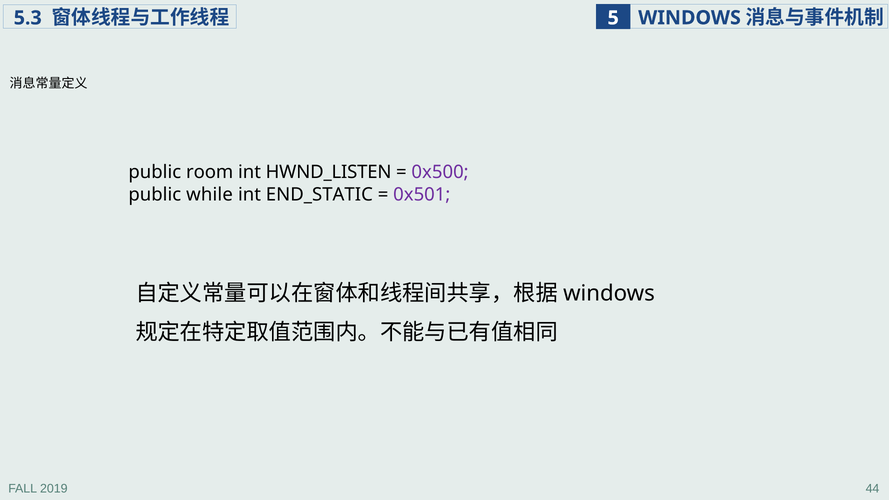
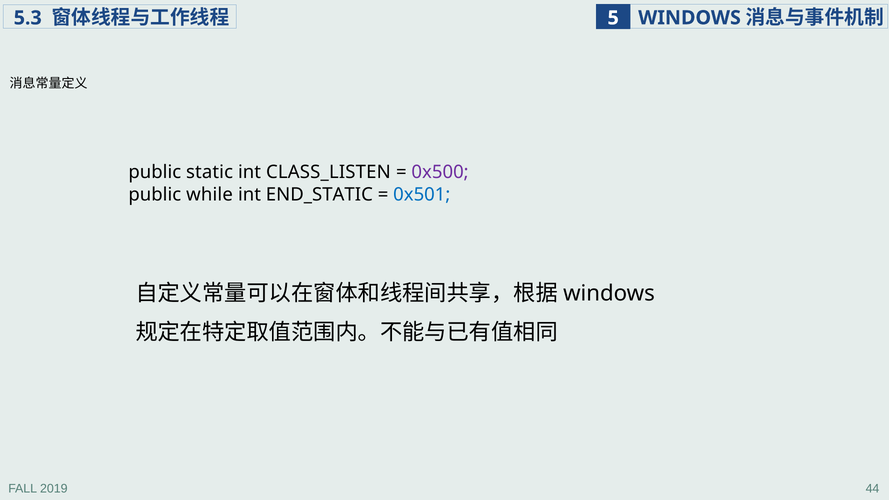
room: room -> static (210, 172)
HWND_LISTEN: HWND_LISTEN -> CLASS_LISTEN (328, 172)
0x501 colour: purple -> blue (422, 195)
